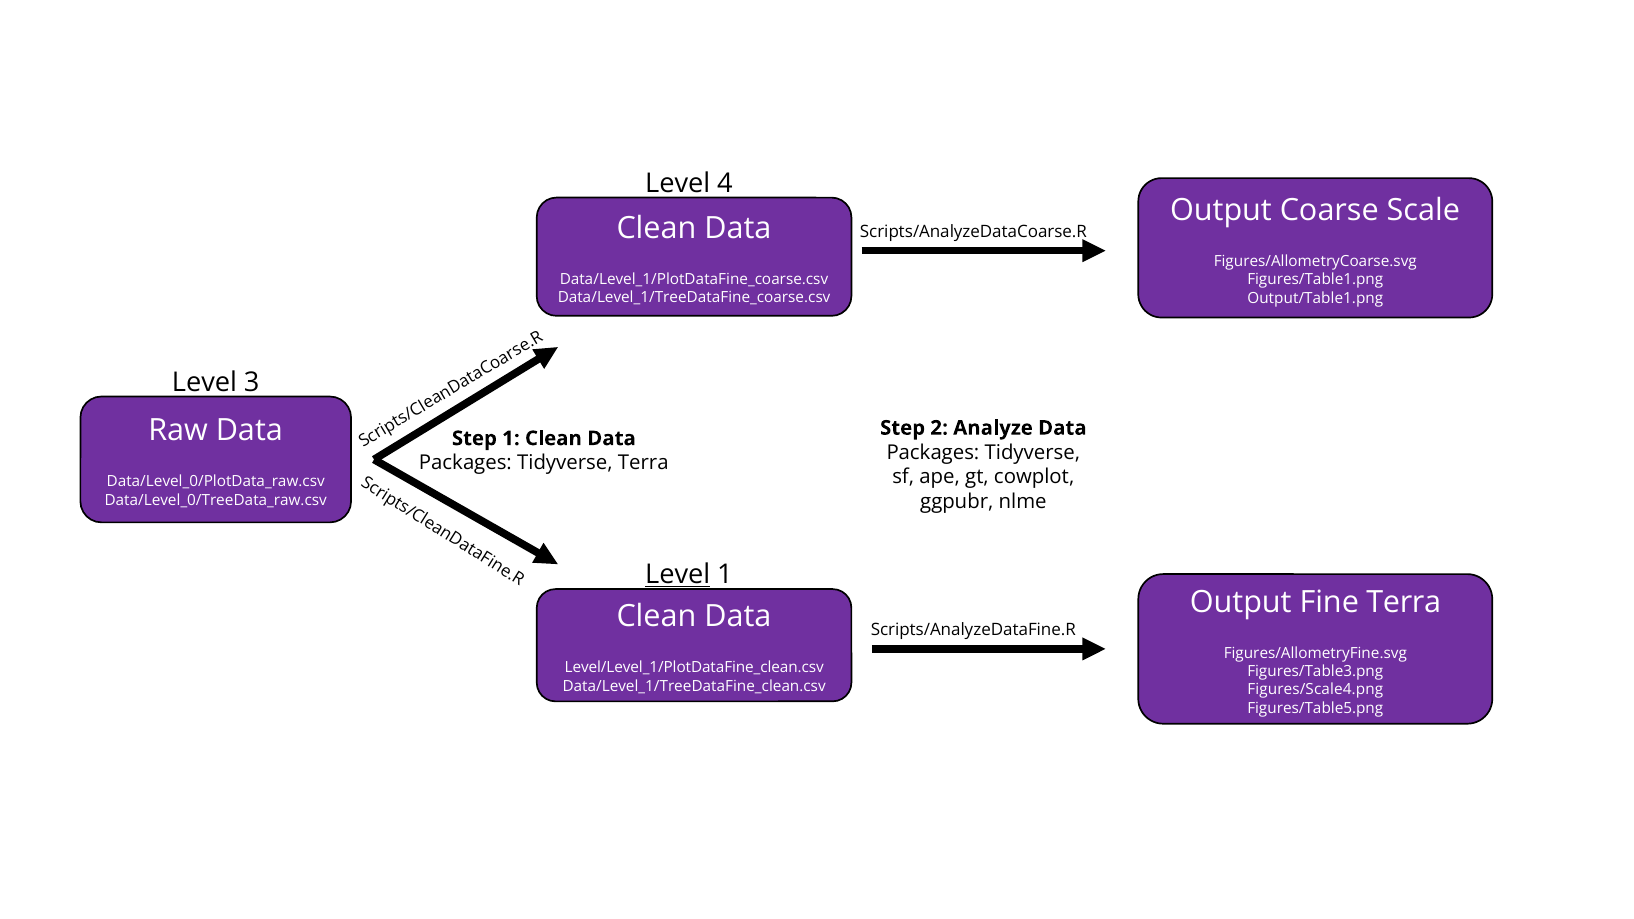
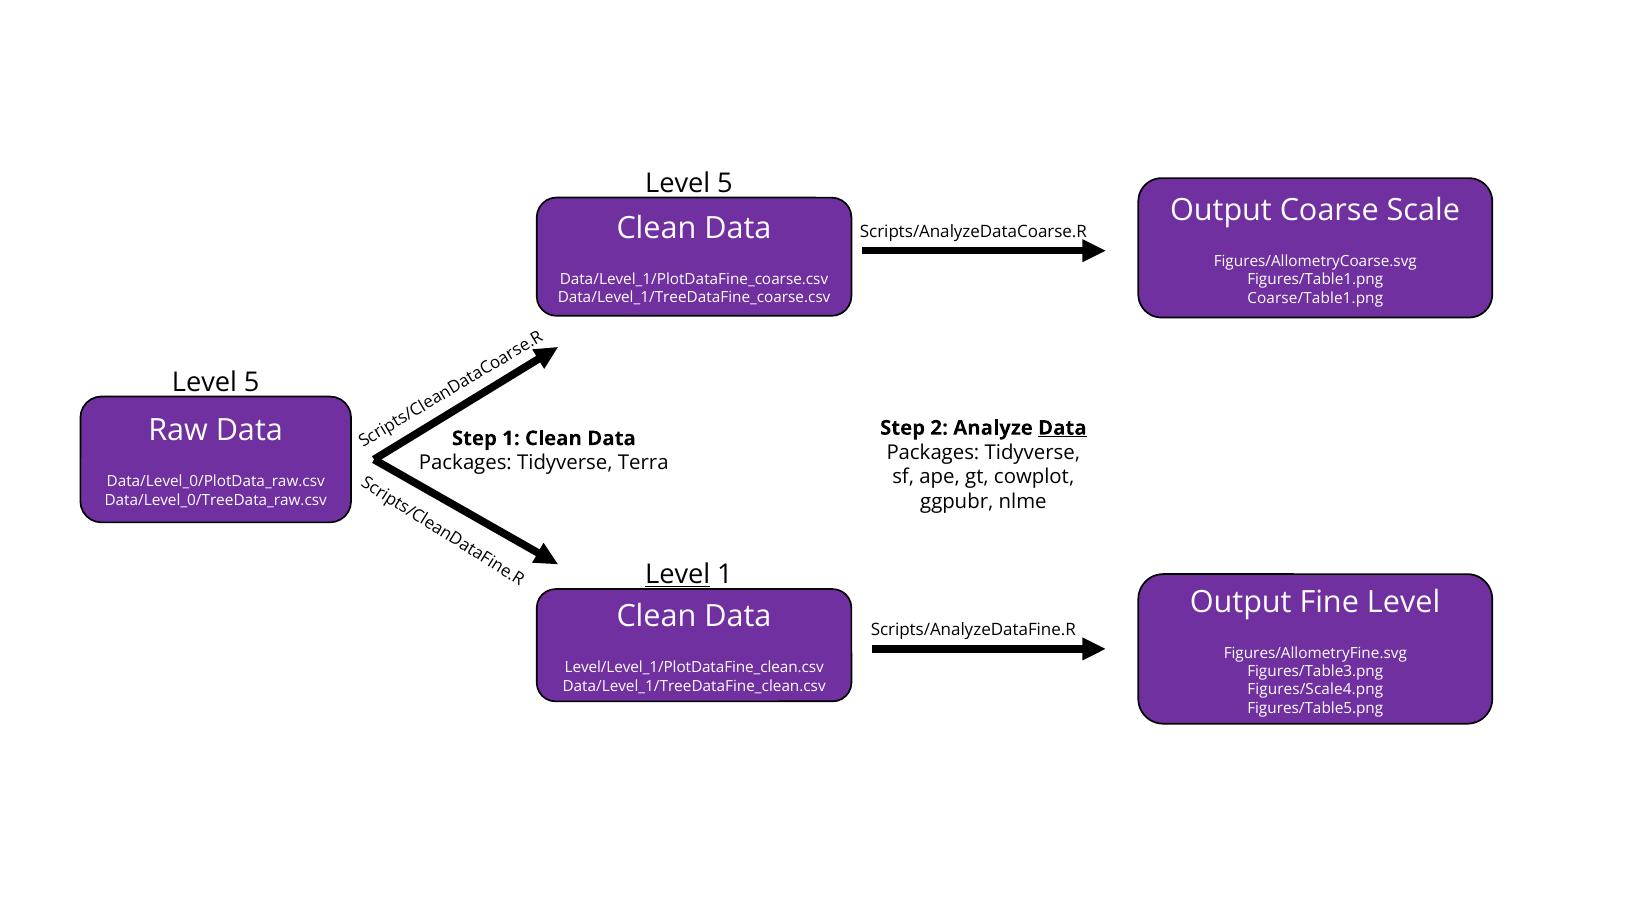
4: 4 -> 5 (725, 183)
Output/Table1.png: Output/Table1.png -> Coarse/Table1.png (1315, 298)
3: 3 -> 5 (252, 382)
Data underline: none -> present (1062, 428)
Fine Terra: Terra -> Level (1404, 602)
